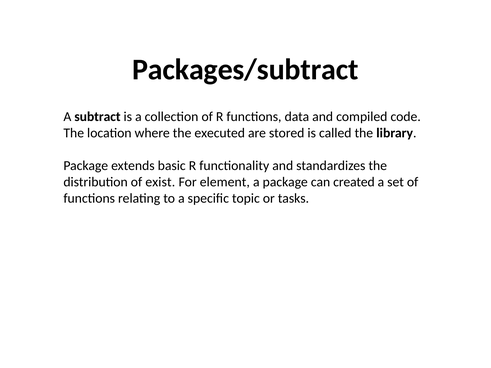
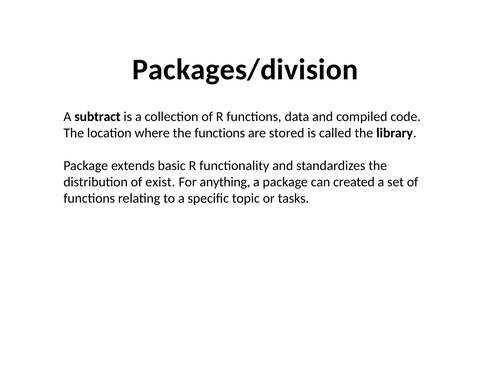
Packages/subtract: Packages/subtract -> Packages/division (245, 70)
the executed: executed -> functions (220, 133)
element: element -> anything (225, 182)
